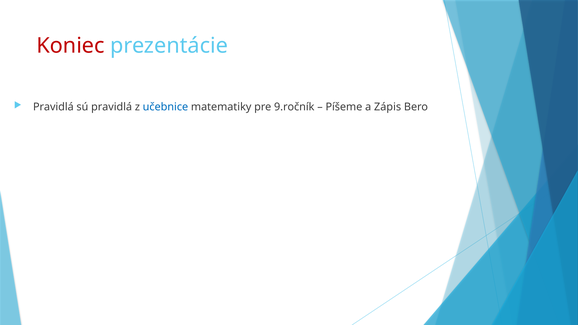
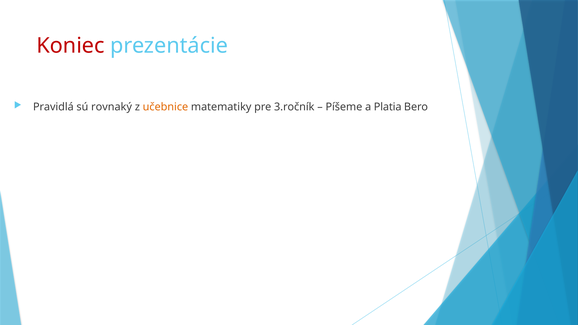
sú pravidlá: pravidlá -> rovnaký (112, 107)
učebnice colour: blue -> orange (165, 107)
9.ročník: 9.ročník -> 3.ročník (294, 107)
Zápis: Zápis -> Platia (388, 107)
